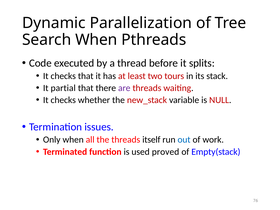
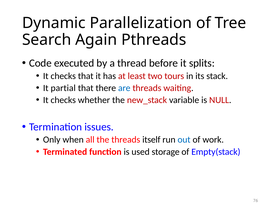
Search When: When -> Again (96, 40)
are colour: purple -> blue (124, 88)
proved: proved -> storage (166, 152)
